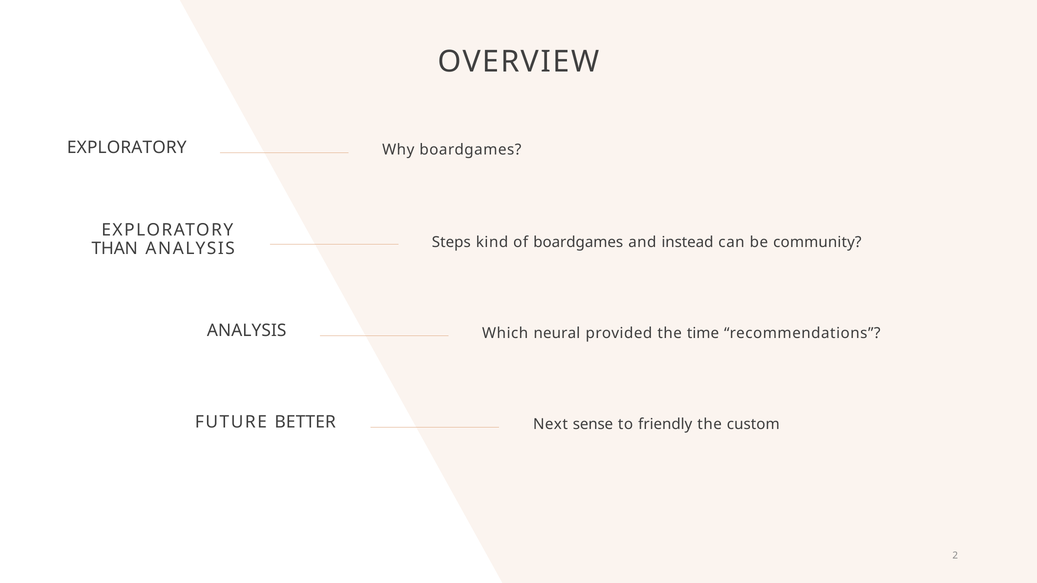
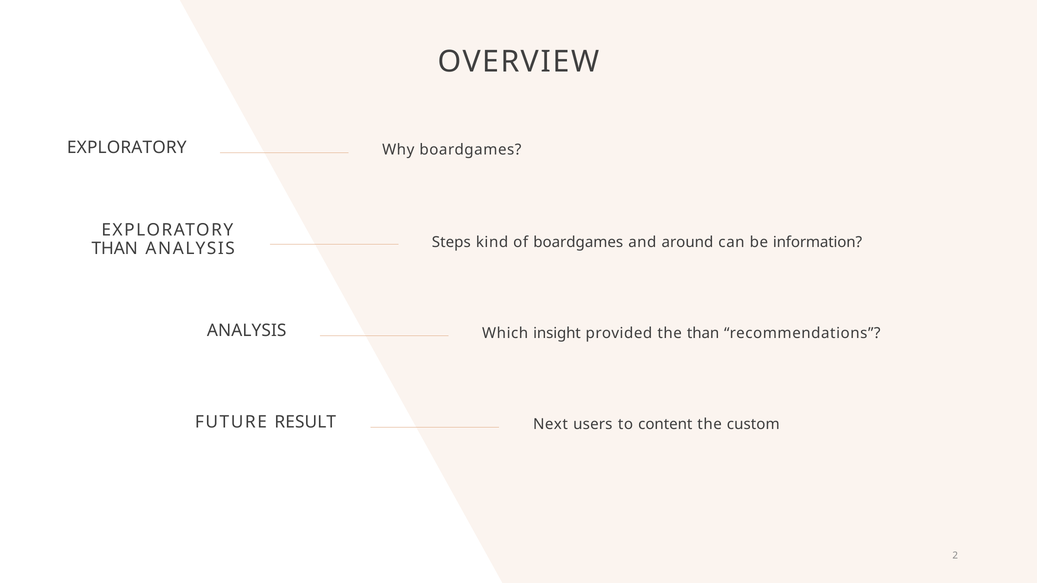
instead: instead -> around (687, 242)
community: community -> information (818, 242)
neural: neural -> insight (557, 333)
the time: time -> than (703, 333)
BETTER: BETTER -> RESULT (305, 422)
sense: sense -> users (593, 424)
friendly: friendly -> content (665, 424)
